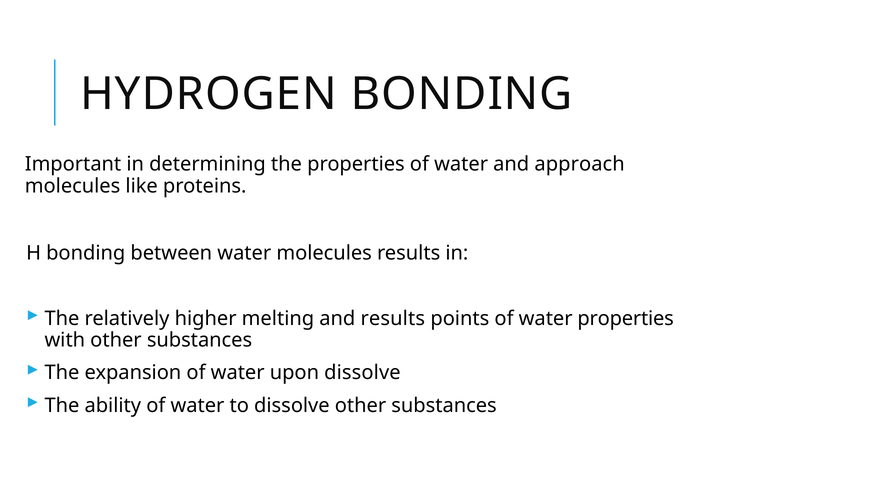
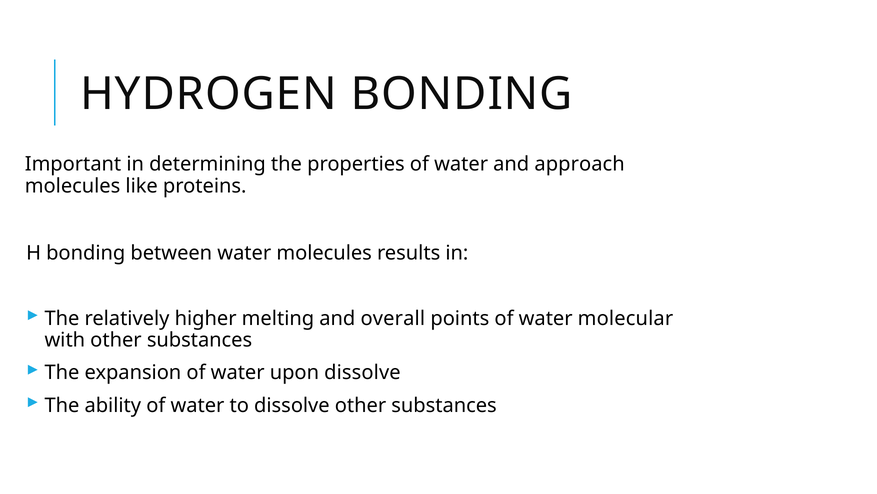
and results: results -> overall (393, 318)
water properties: properties -> molecular (625, 318)
